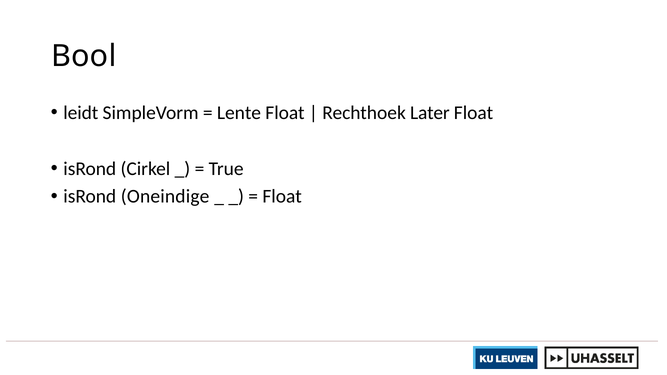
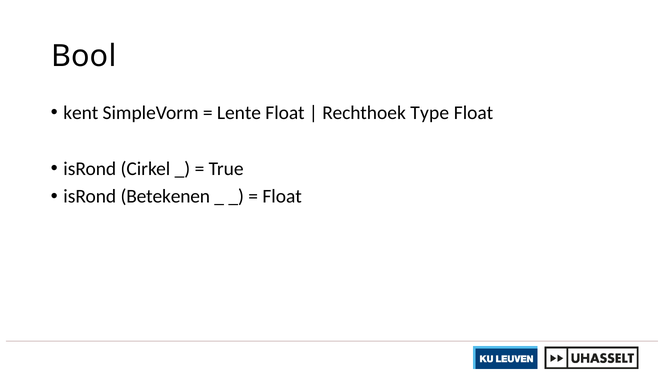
leidt: leidt -> kent (81, 113)
Later: Later -> Type (430, 113)
Oneindige: Oneindige -> Betekenen (165, 197)
